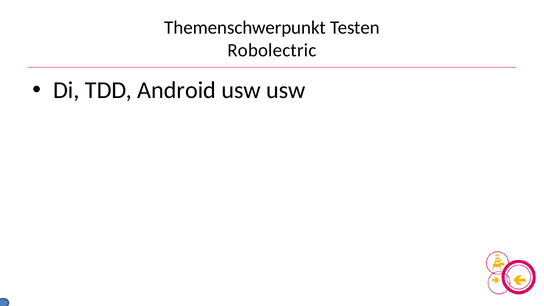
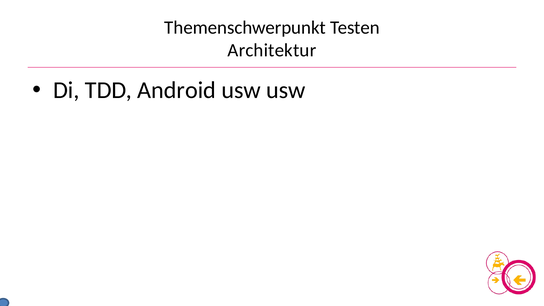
Robolectric: Robolectric -> Architektur (272, 50)
